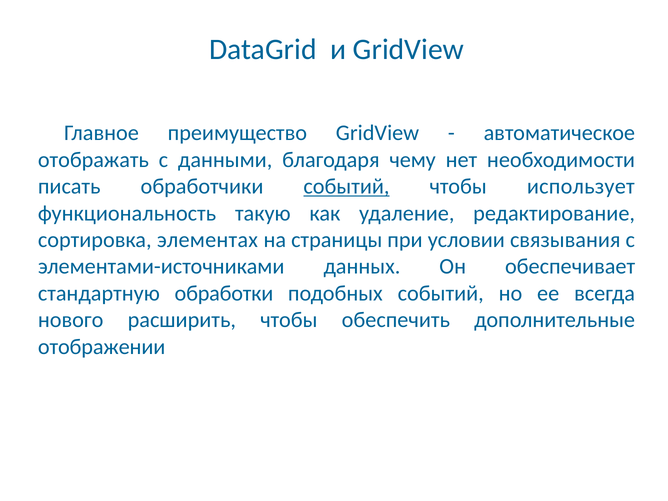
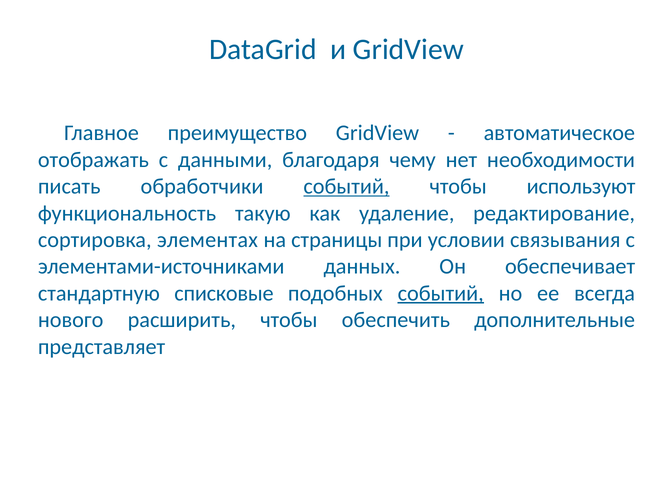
использует: использует -> используют (581, 186)
обработки: обработки -> списковые (224, 293)
событий underline: none -> present (441, 293)
отображении: отображении -> представляет (102, 347)
